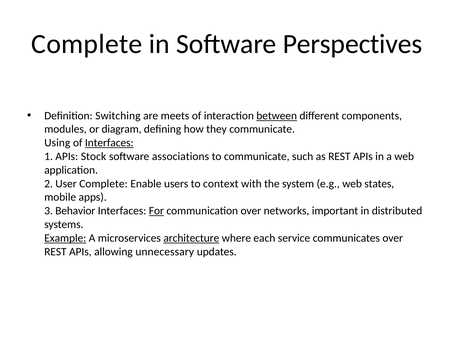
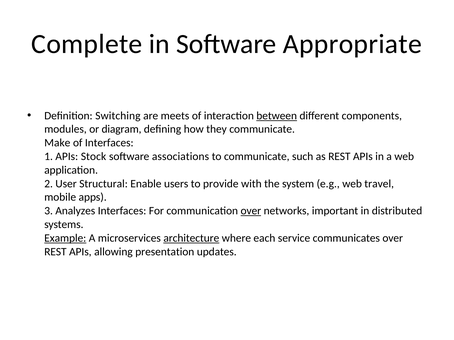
Perspectives: Perspectives -> Appropriate (352, 44)
Using: Using -> Make (57, 143)
Interfaces underline: present -> none (109, 143)
User Complete: Complete -> Structural (104, 184)
context: context -> provide (221, 184)
states: states -> travel (379, 184)
Behavior: Behavior -> Analyzes (75, 211)
For underline: present -> none (156, 211)
over underline: none -> present (251, 211)
unnecessary: unnecessary -> presentation (165, 252)
